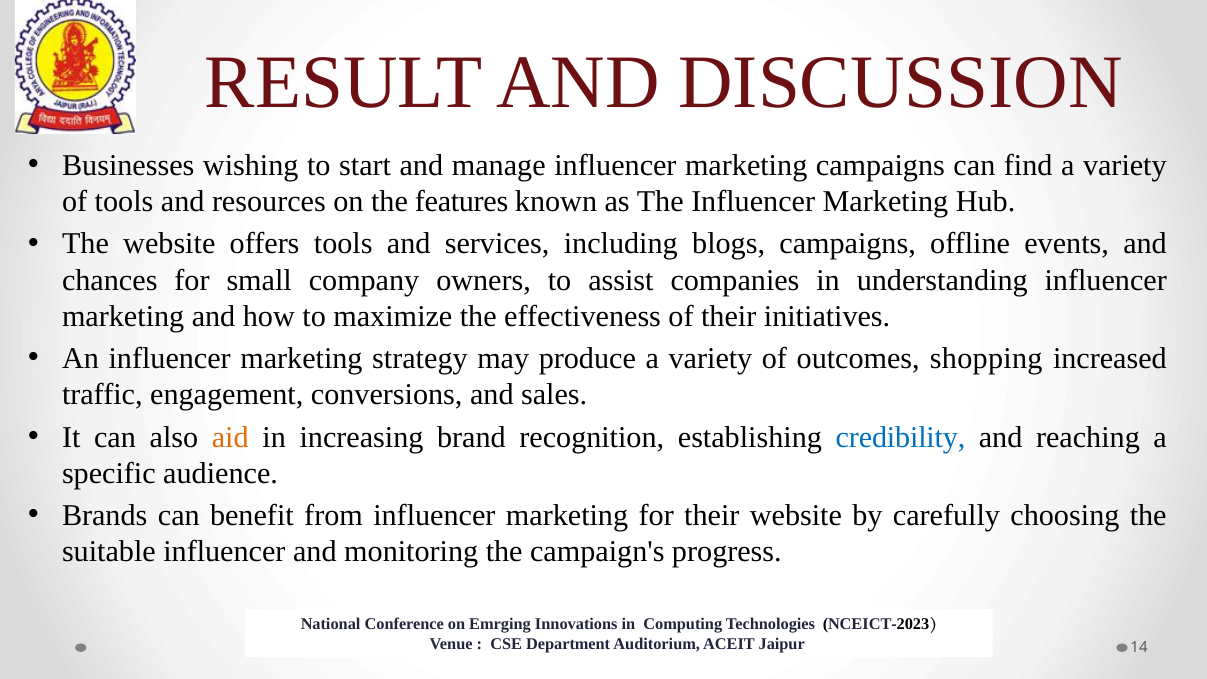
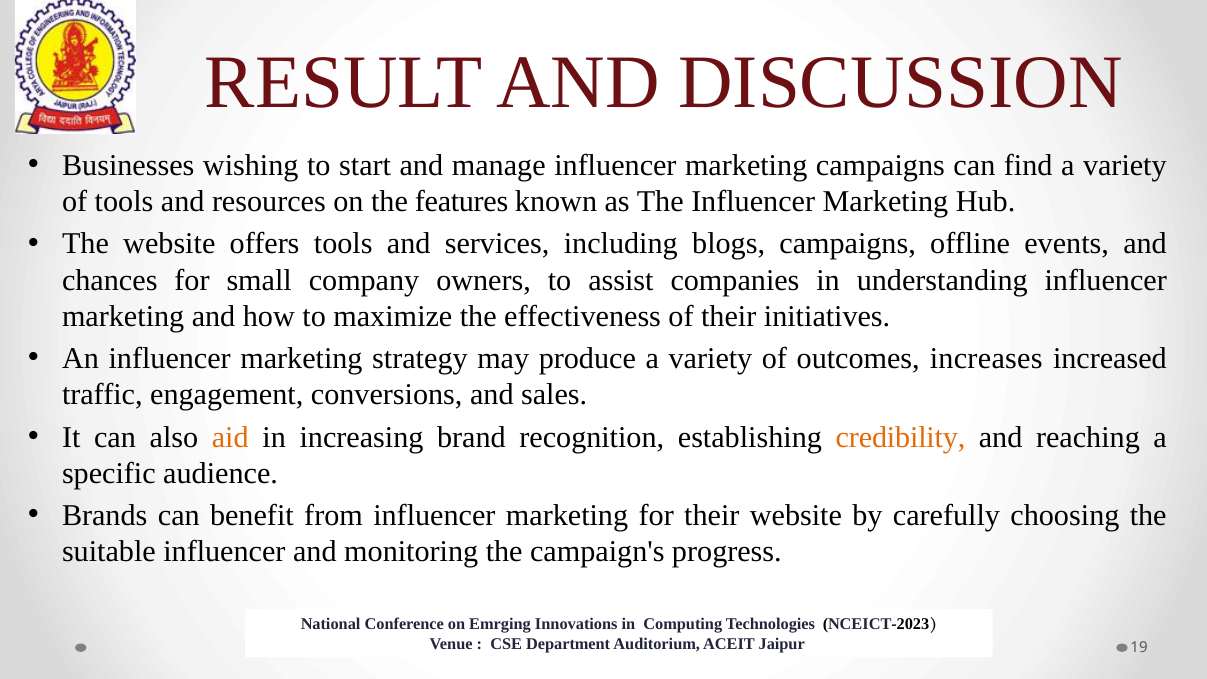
shopping: shopping -> increases (986, 359)
credibility colour: blue -> orange (901, 437)
14: 14 -> 19 (1139, 647)
